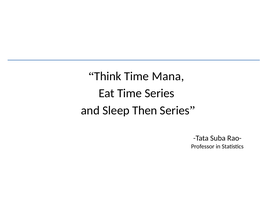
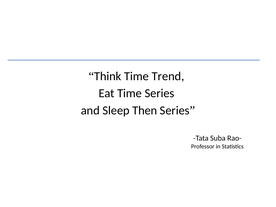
Mana: Mana -> Trend (168, 76)
